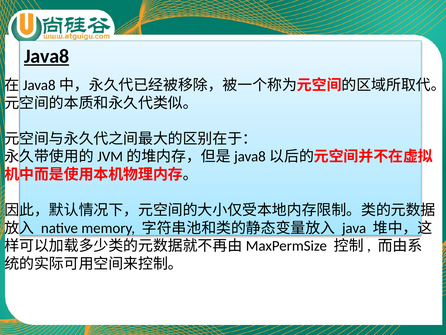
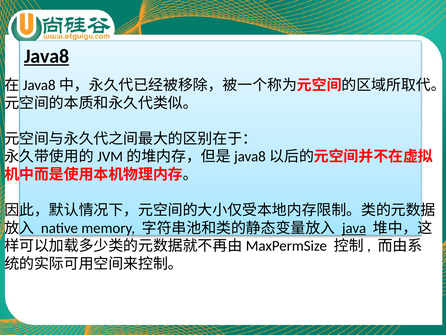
java underline: none -> present (354, 228)
